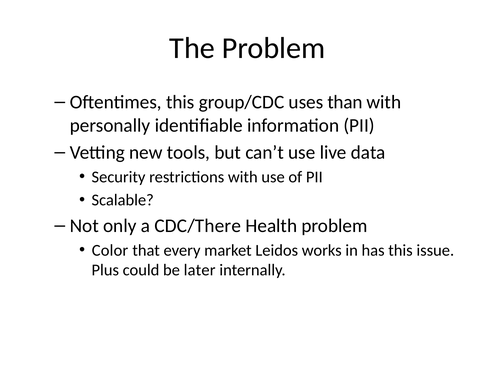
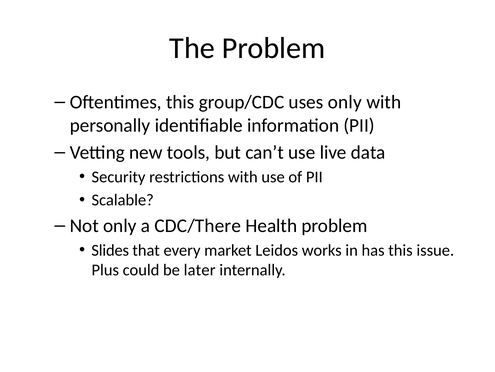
uses than: than -> only (345, 102)
Color: Color -> Slides (110, 250)
